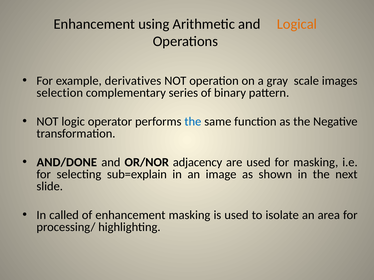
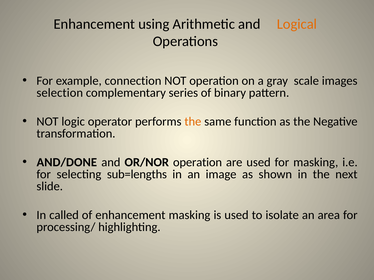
derivatives: derivatives -> connection (133, 81)
the colour: blue -> orange (193, 122)
OR/NOR adjacency: adjacency -> operation (198, 163)
sub=explain: sub=explain -> sub=lengths (137, 175)
